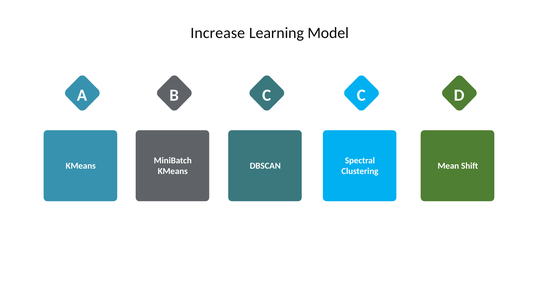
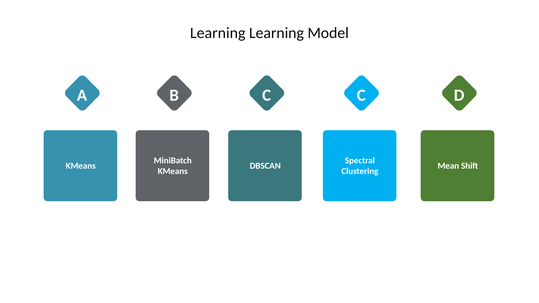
Increase: Increase -> Learning (218, 33)
